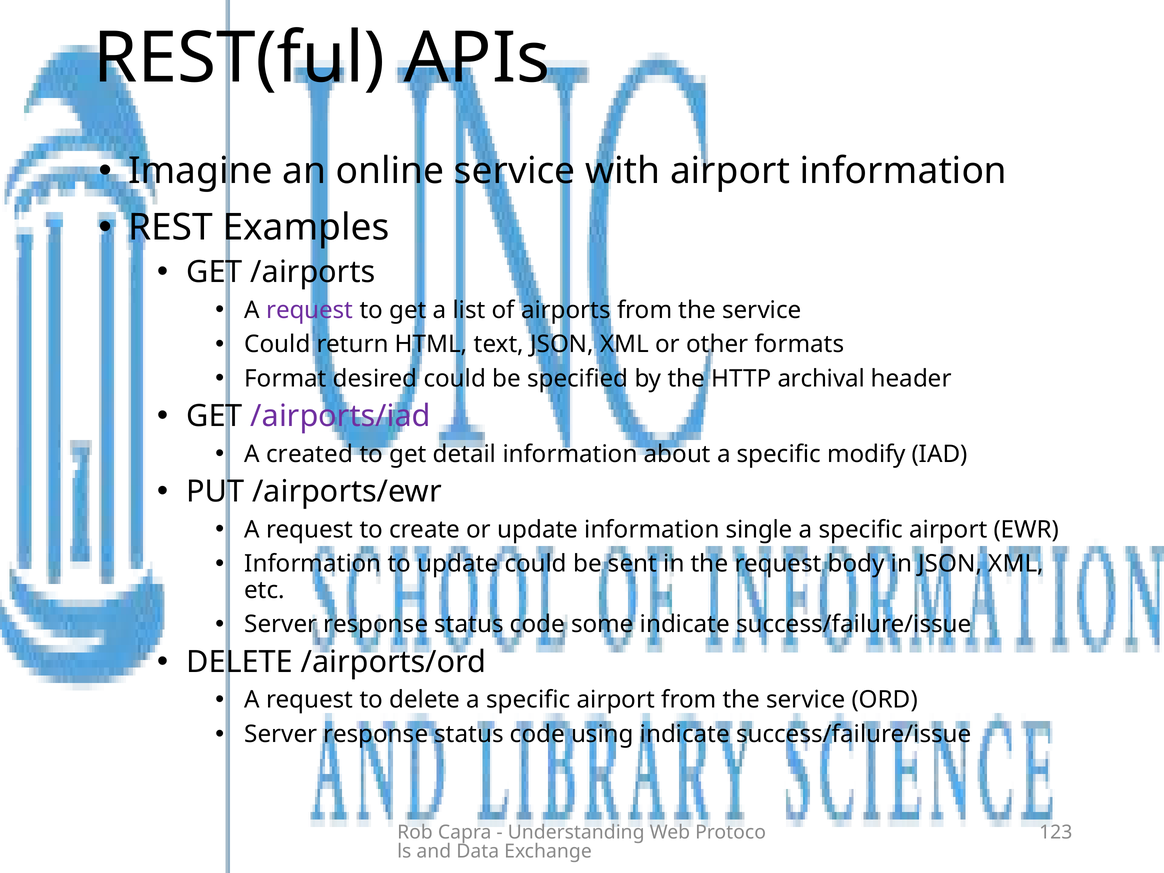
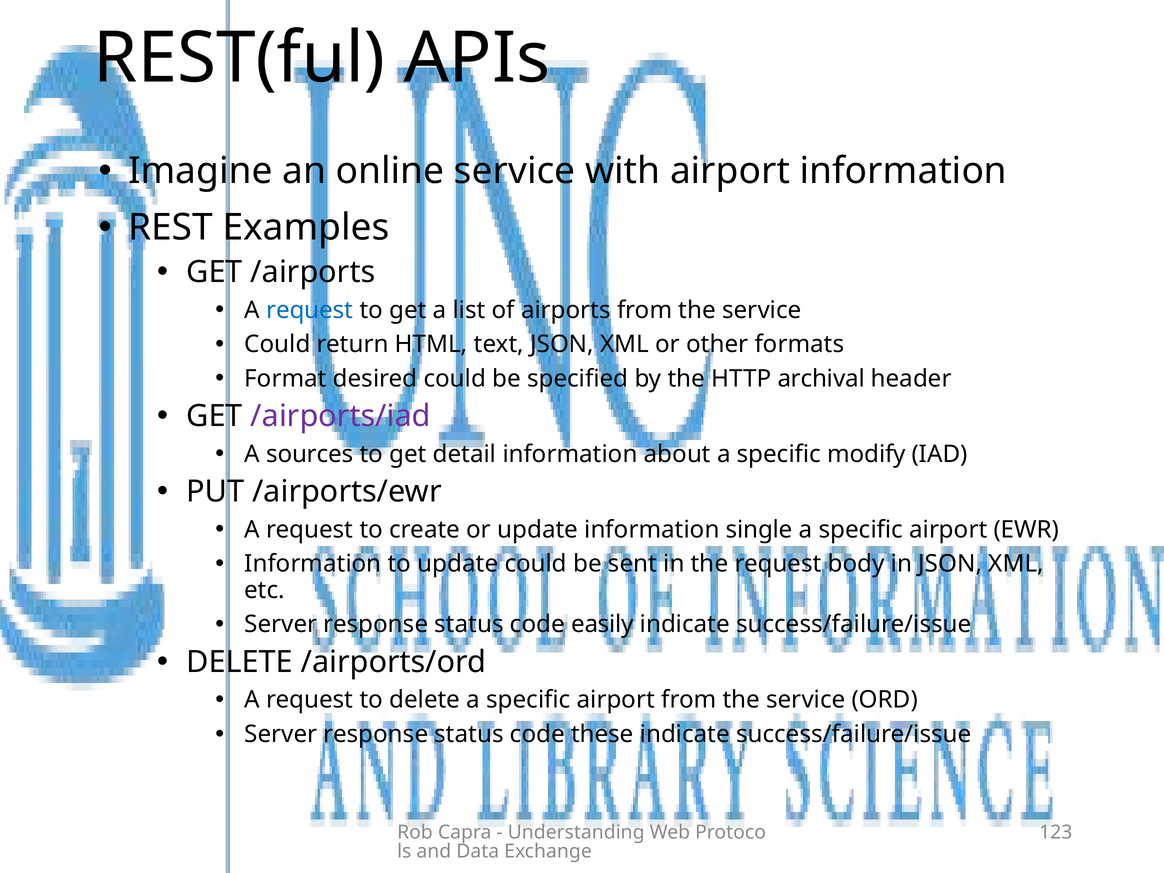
request colour: purple -> blue (310, 310)
created: created -> sources (310, 454)
some: some -> easily (602, 624)
using: using -> these (602, 734)
